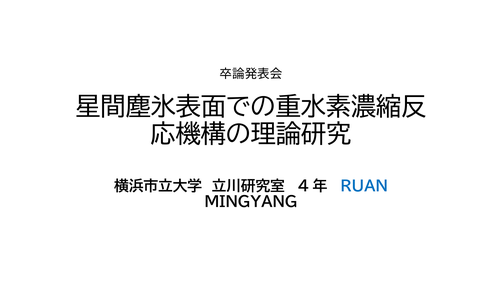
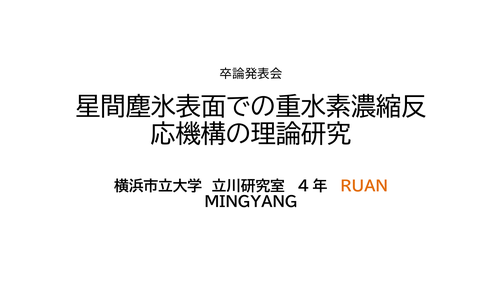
RUAN colour: blue -> orange (364, 186)
